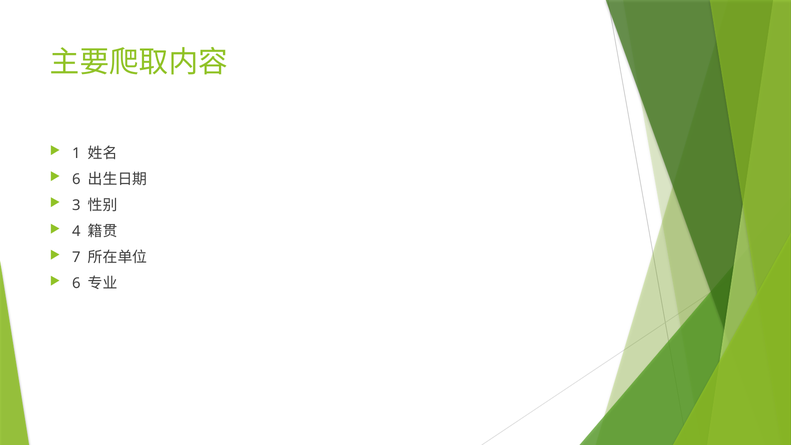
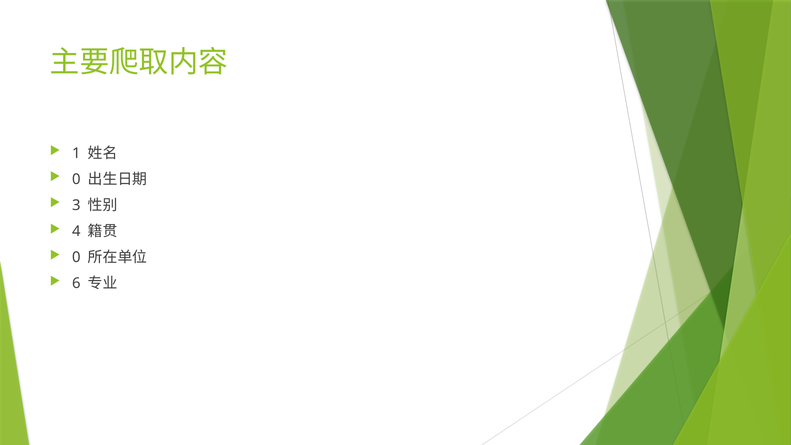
6: 6 -> 0 (76, 179)
7: 7 -> 0 (76, 257)
